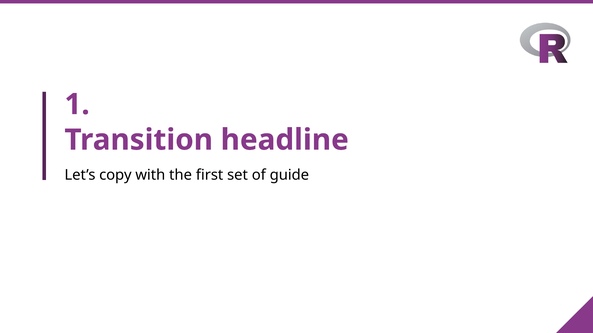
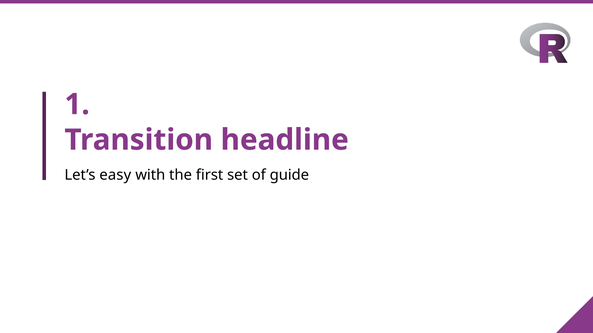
copy: copy -> easy (115, 175)
